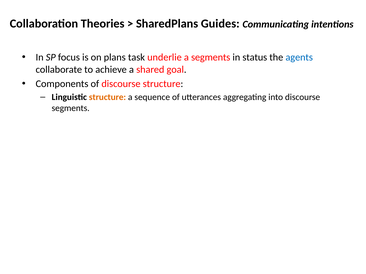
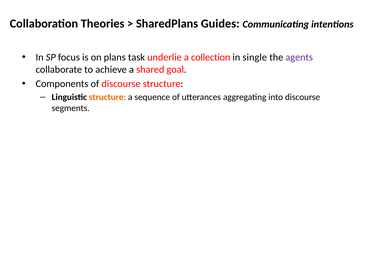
a segments: segments -> collection (211, 57)
status: status -> single (255, 57)
agents colour: blue -> purple (299, 57)
